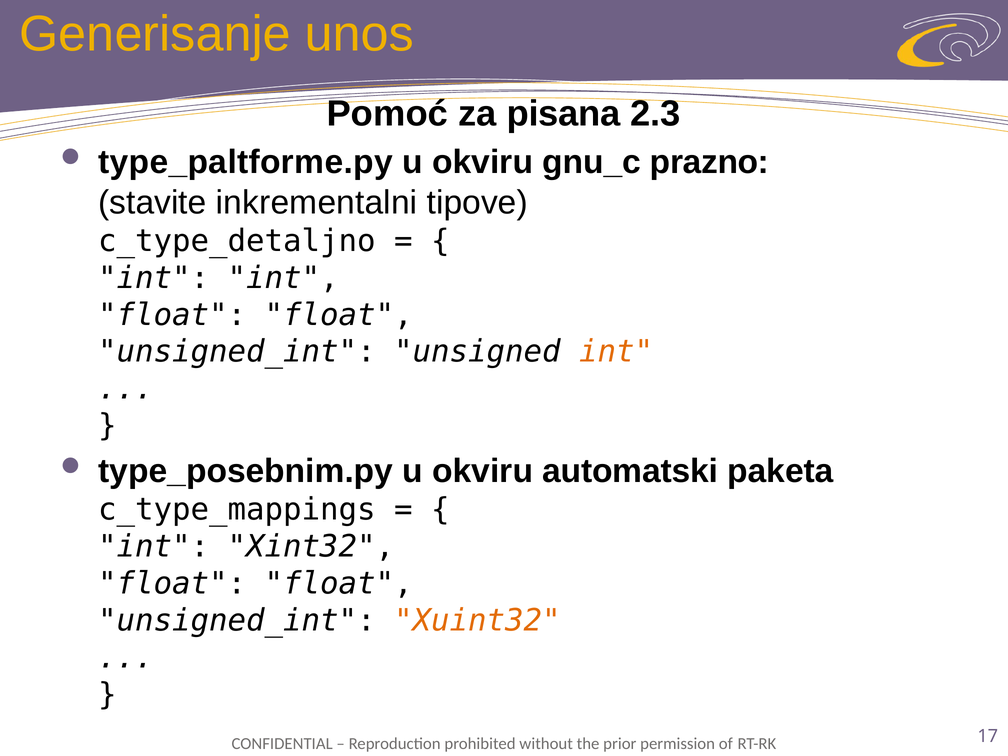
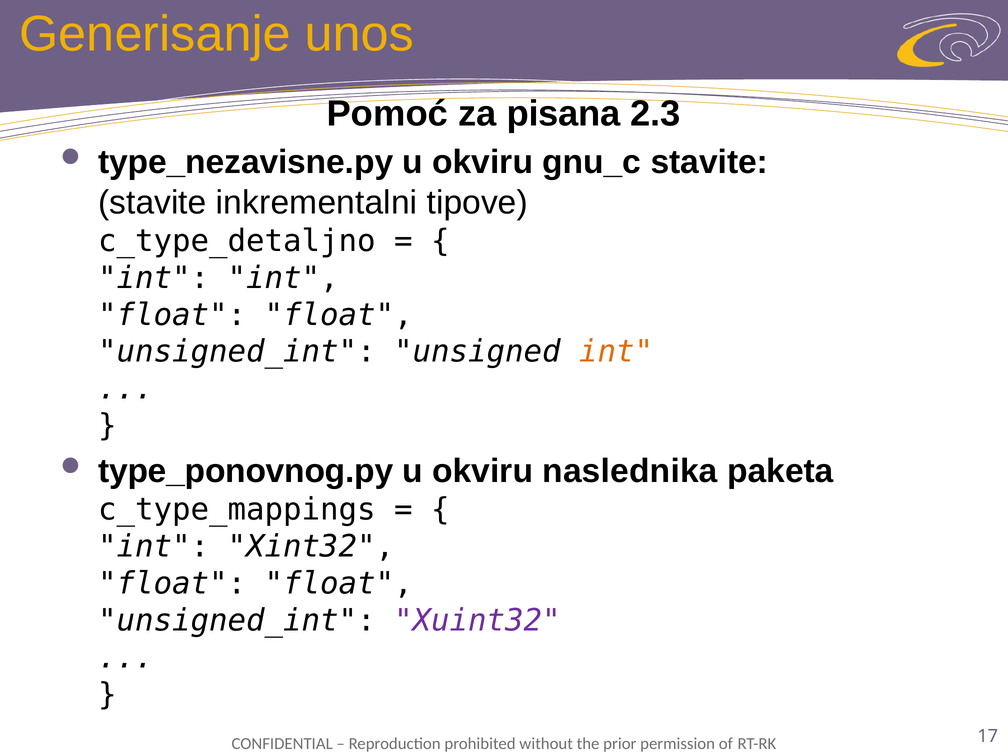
type_paltforme.py: type_paltforme.py -> type_nezavisne.py (246, 162)
gnu_c prazno: prazno -> stavite (709, 162)
type_posebnim.py: type_posebnim.py -> type_ponovnog.py (246, 471)
automatski: automatski -> naslednika (630, 471)
Xuint32 colour: orange -> purple (478, 621)
